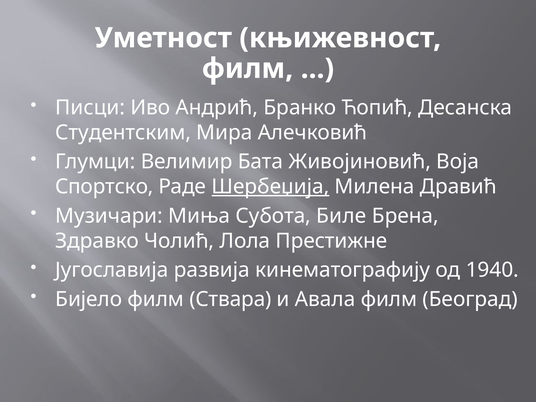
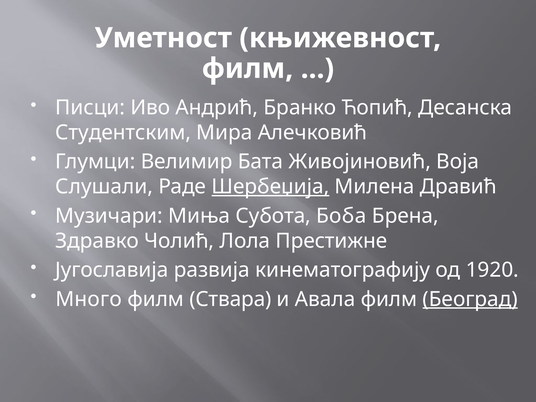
Спортско: Спортско -> Слушали (104, 187)
Биле: Биле -> Боба (341, 216)
1940: 1940 -> 1920 (492, 270)
Бијело: Бијело -> Много (89, 299)
Београд underline: none -> present (470, 299)
